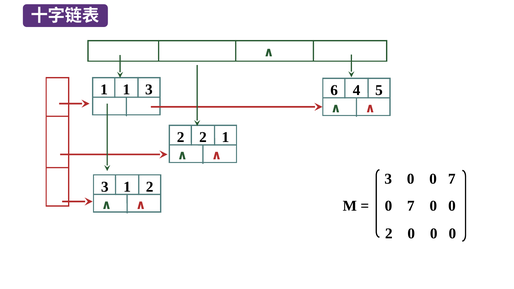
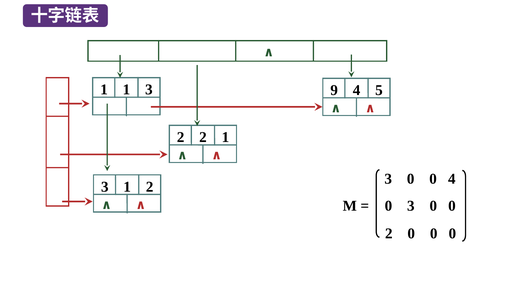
6: 6 -> 9 (334, 90)
0 0 7: 7 -> 4 (452, 179)
7: 7 -> 3 (411, 206)
